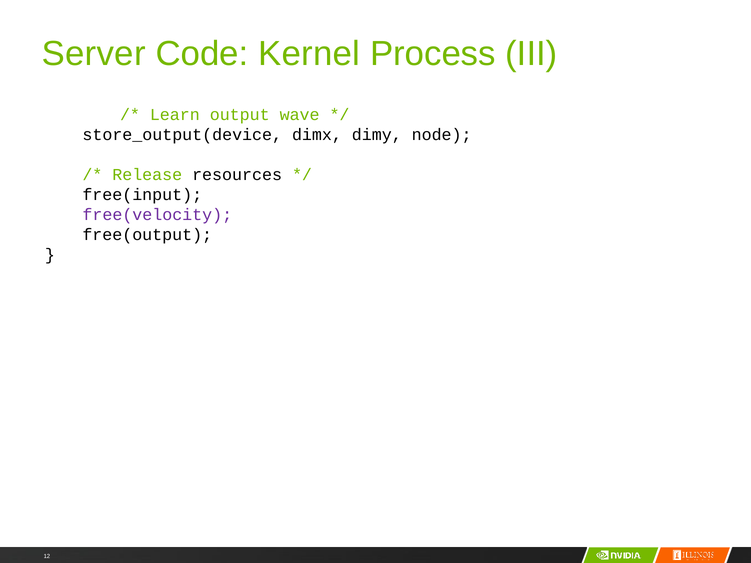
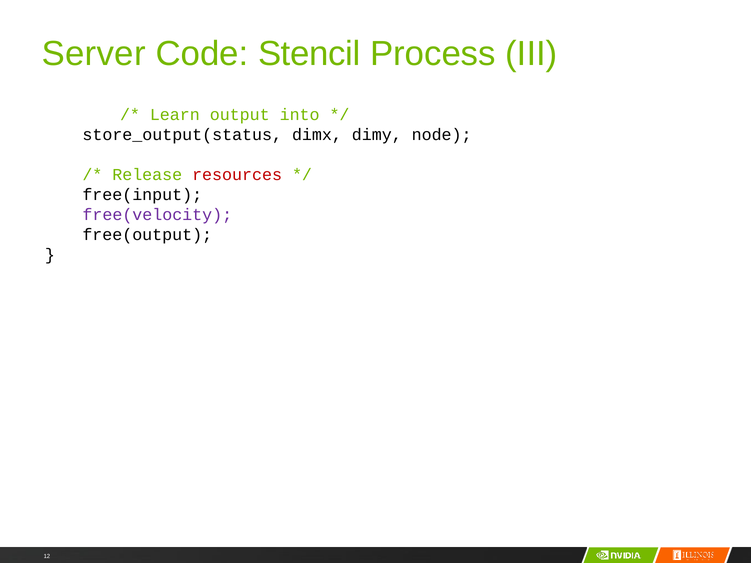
Kernel: Kernel -> Stencil (309, 54)
wave: wave -> into (300, 115)
store_output(device: store_output(device -> store_output(status (182, 135)
resources colour: black -> red (237, 175)
